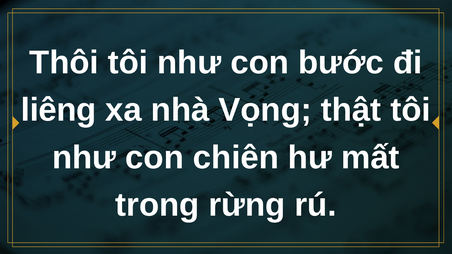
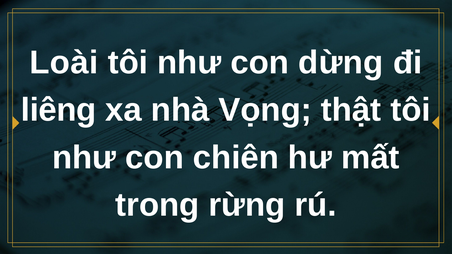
Thôi: Thôi -> Loài (64, 63)
bước: bước -> dừng (341, 63)
